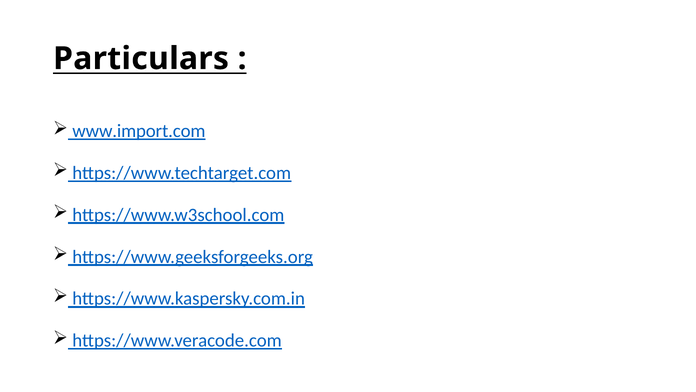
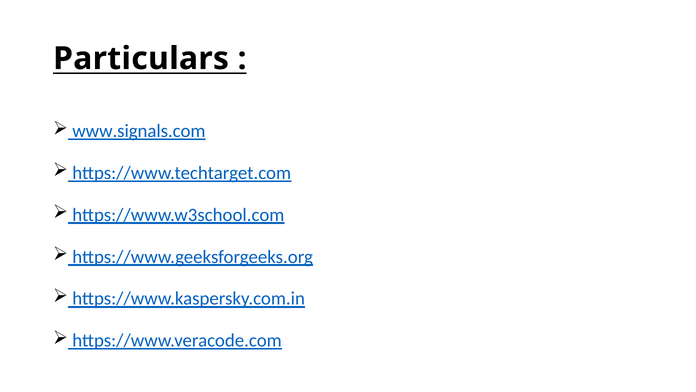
www.import.com: www.import.com -> www.signals.com (139, 131)
